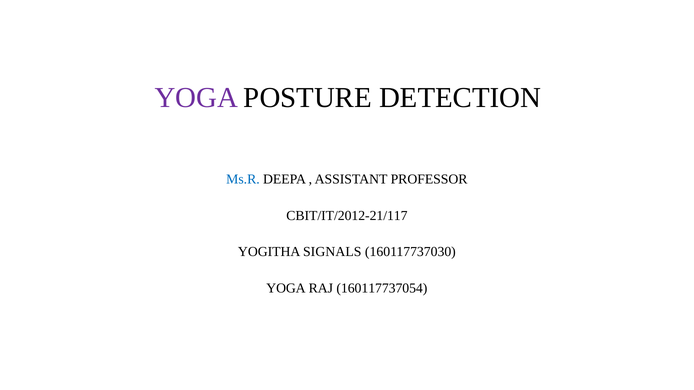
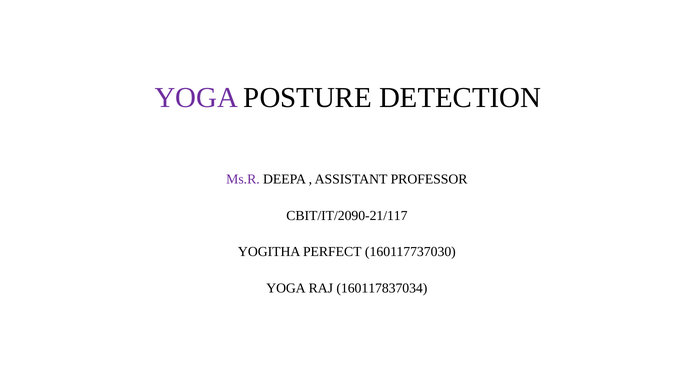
Ms.R colour: blue -> purple (243, 180)
CBIT/IT/2012-21/117: CBIT/IT/2012-21/117 -> CBIT/IT/2090-21/117 (347, 216)
SIGNALS: SIGNALS -> PERFECT (332, 252)
160117737054: 160117737054 -> 160117837034 (382, 288)
